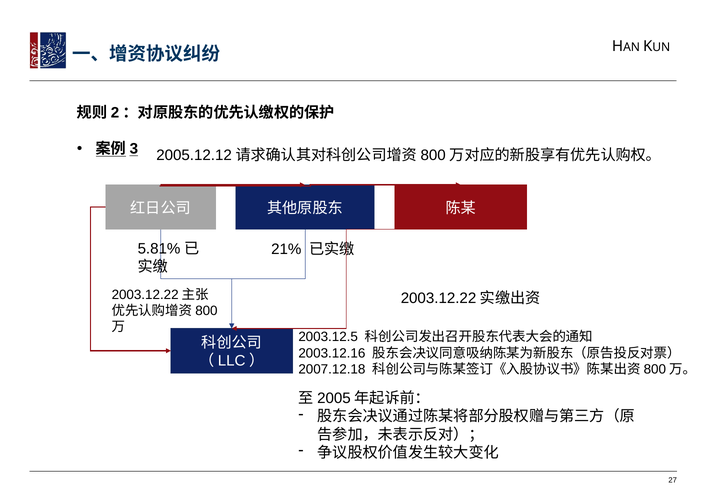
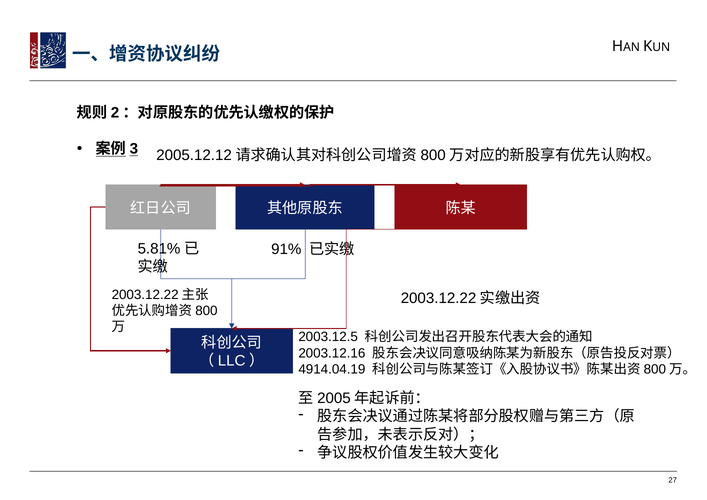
21%: 21% -> 91% (286, 250)
2007.12.18: 2007.12.18 -> 4914.04.19 (332, 369)
